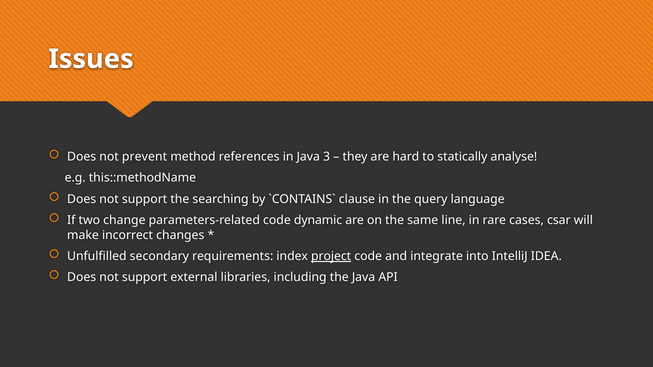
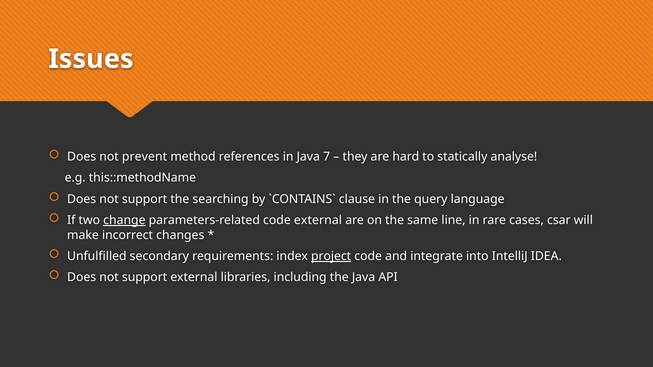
3: 3 -> 7 (327, 157)
change underline: none -> present (124, 221)
code dynamic: dynamic -> external (318, 221)
